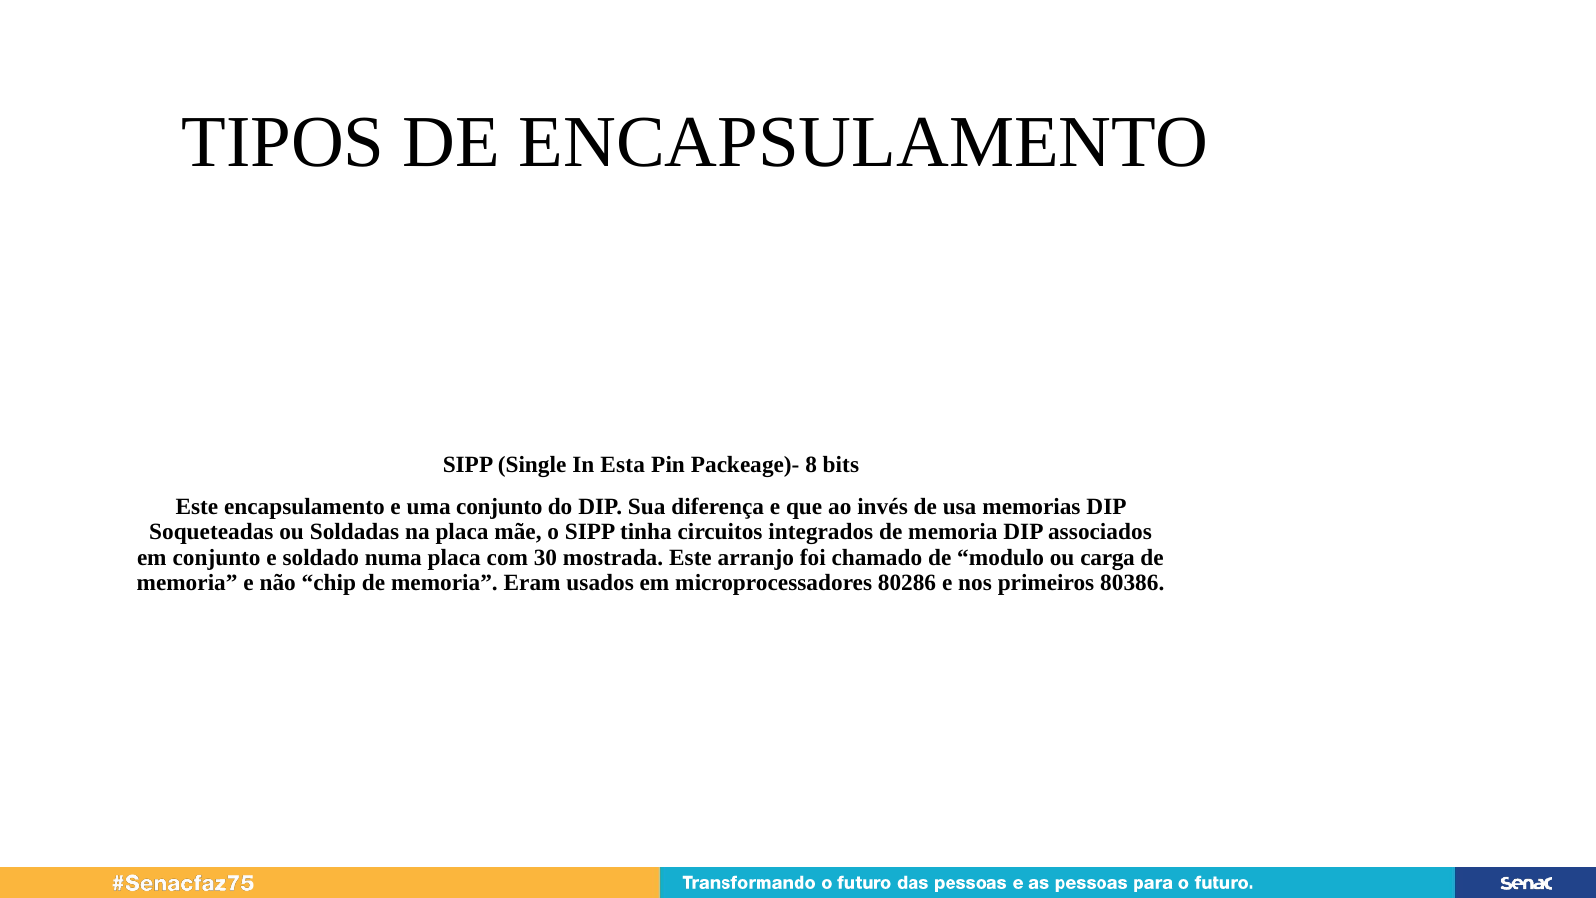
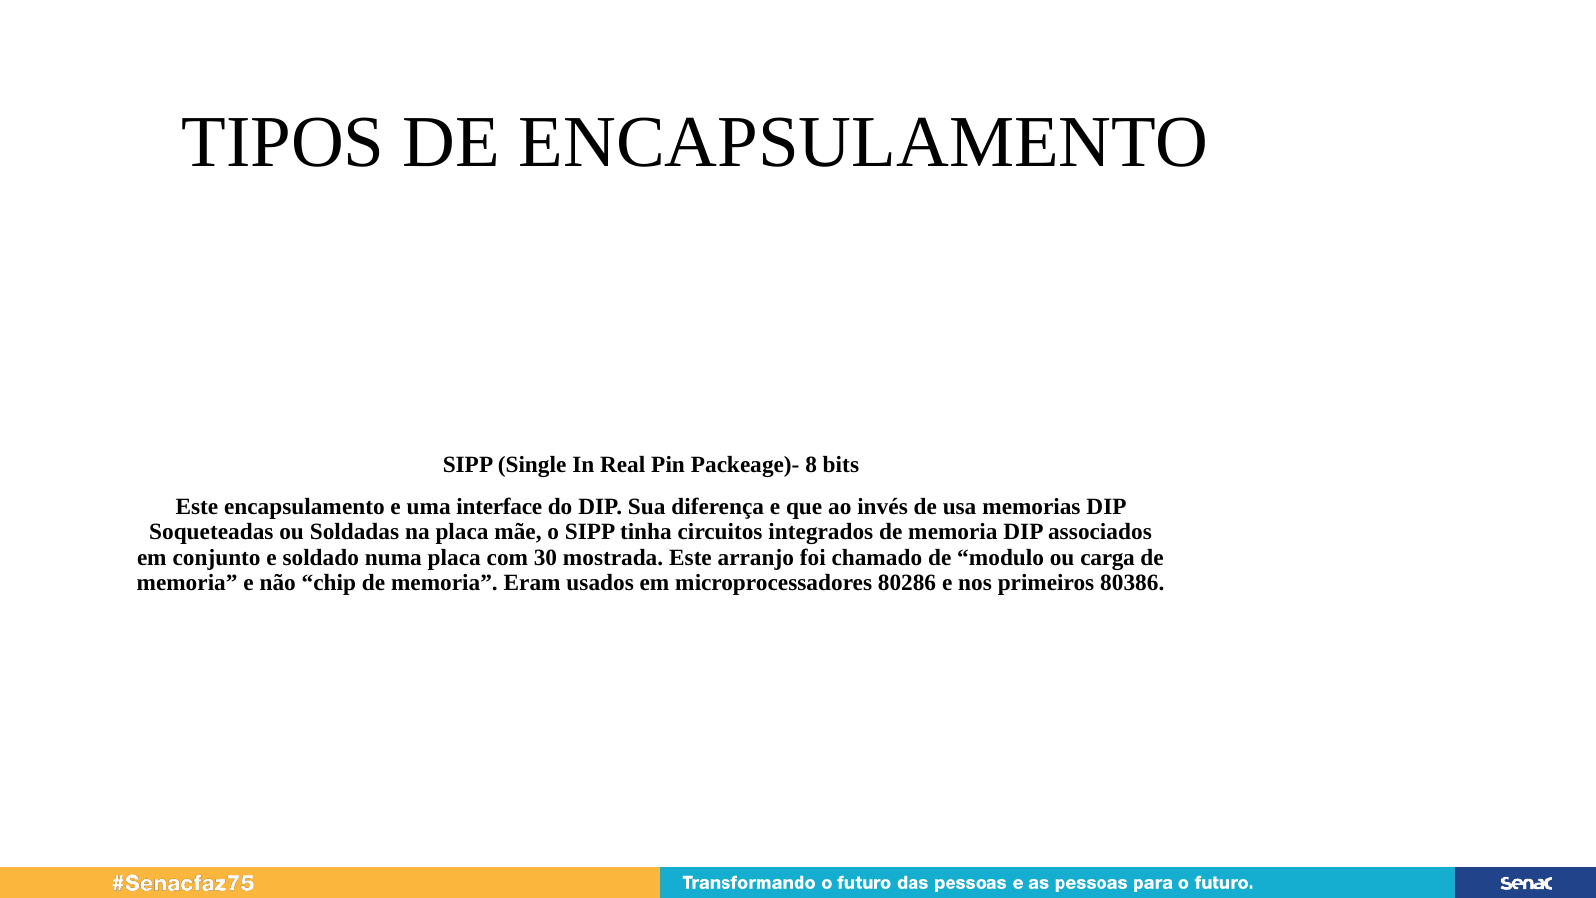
Esta: Esta -> Real (623, 465)
uma conjunto: conjunto -> interface (499, 507)
